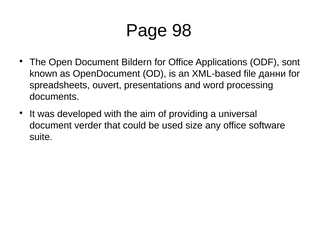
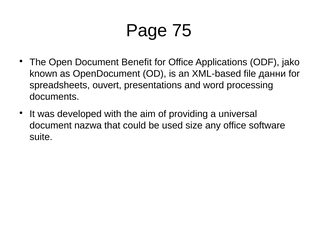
98: 98 -> 75 (182, 31)
Bildern: Bildern -> Benefit (137, 62)
sont: sont -> jako (291, 62)
verder: verder -> nazwa (88, 126)
